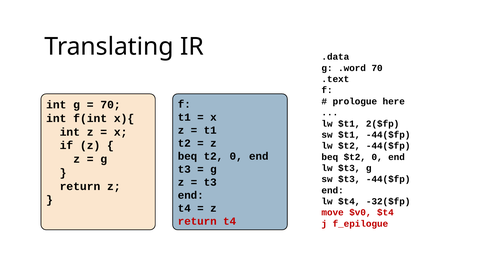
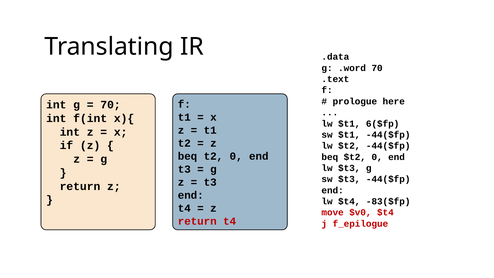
2($fp: 2($fp -> 6($fp (383, 124)
-32($fp: -32($fp -> -83($fp (388, 201)
